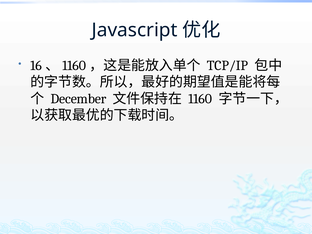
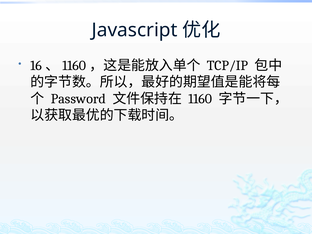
December: December -> Password (78, 99)
